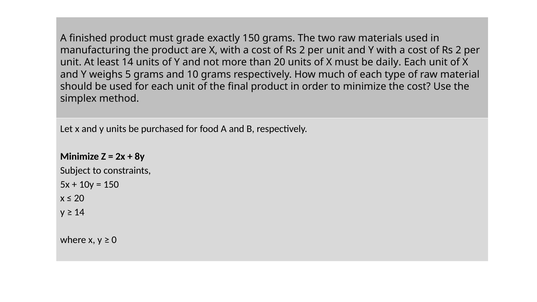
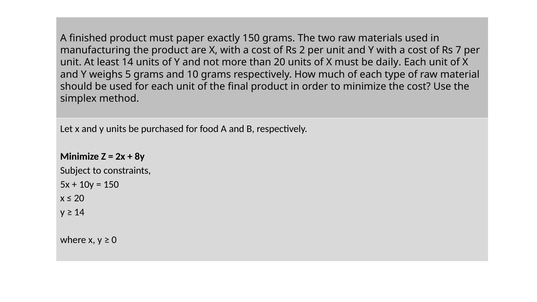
grade: grade -> paper (190, 38)
2: 2 -> 7 (458, 50)
